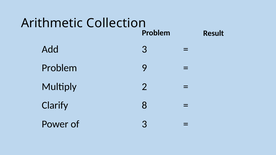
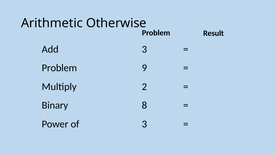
Collection: Collection -> Otherwise (116, 23)
Clarify: Clarify -> Binary (55, 106)
